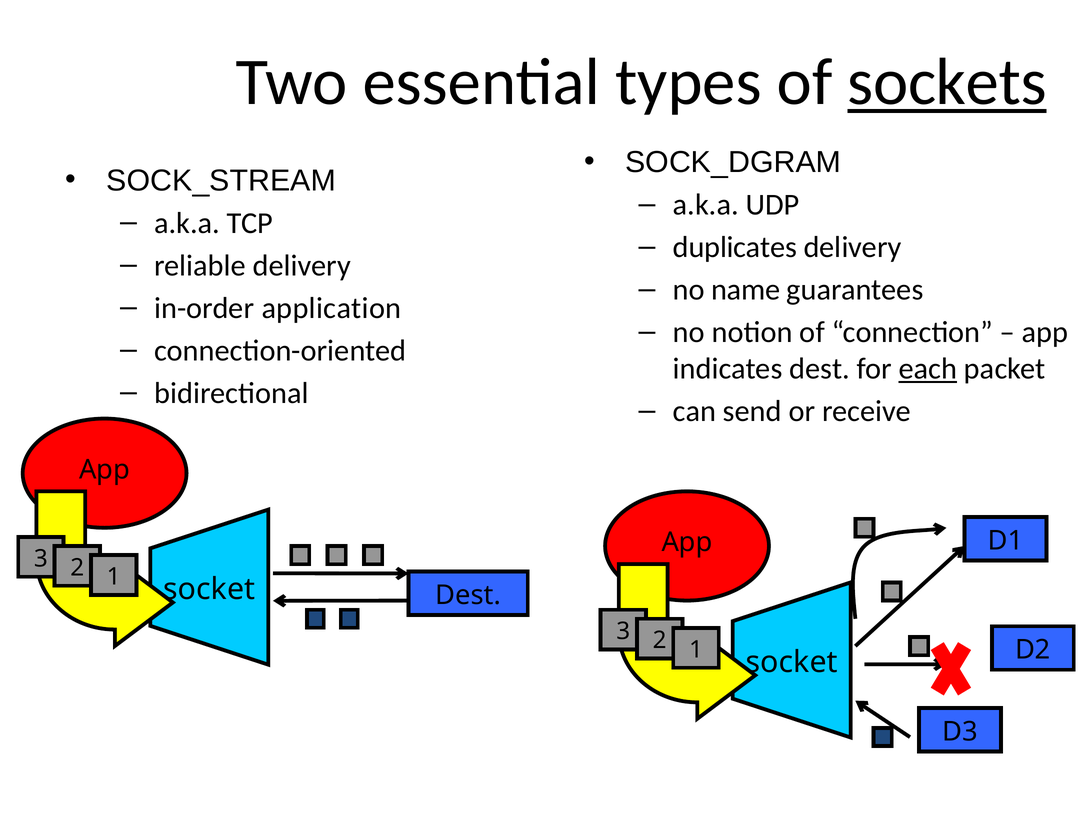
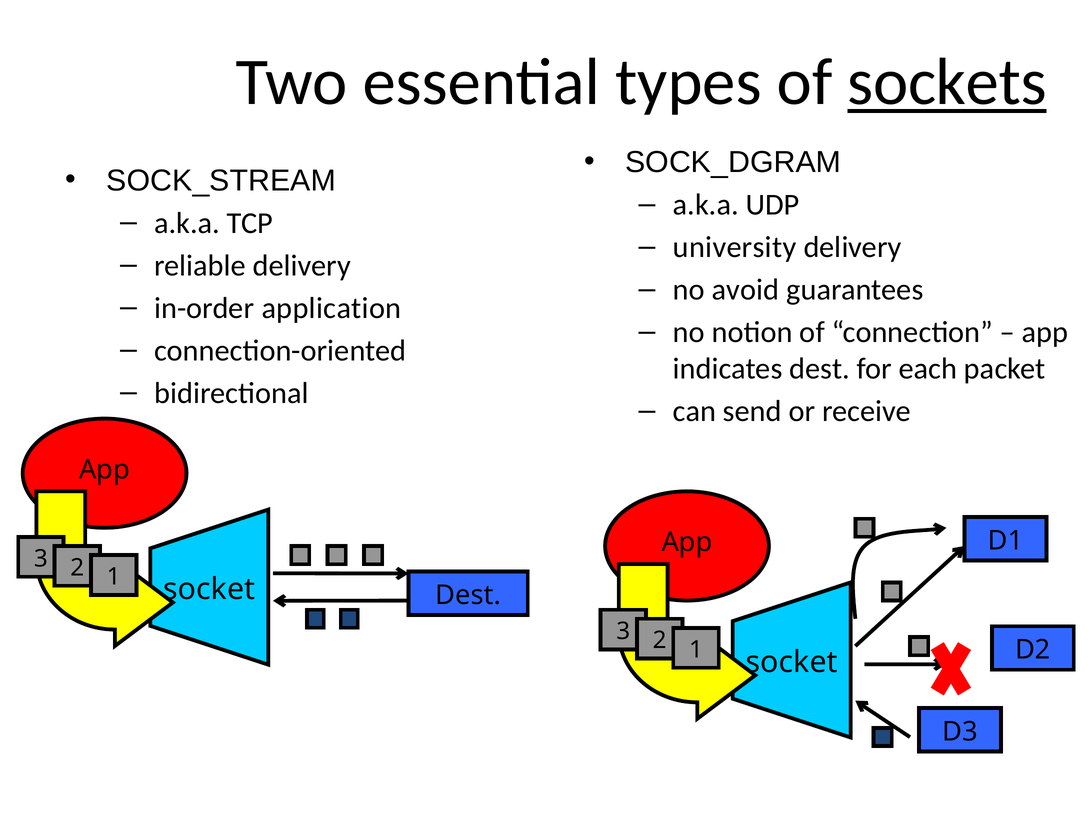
duplicates: duplicates -> university (735, 247)
name: name -> avoid (746, 290)
each underline: present -> none (928, 369)
